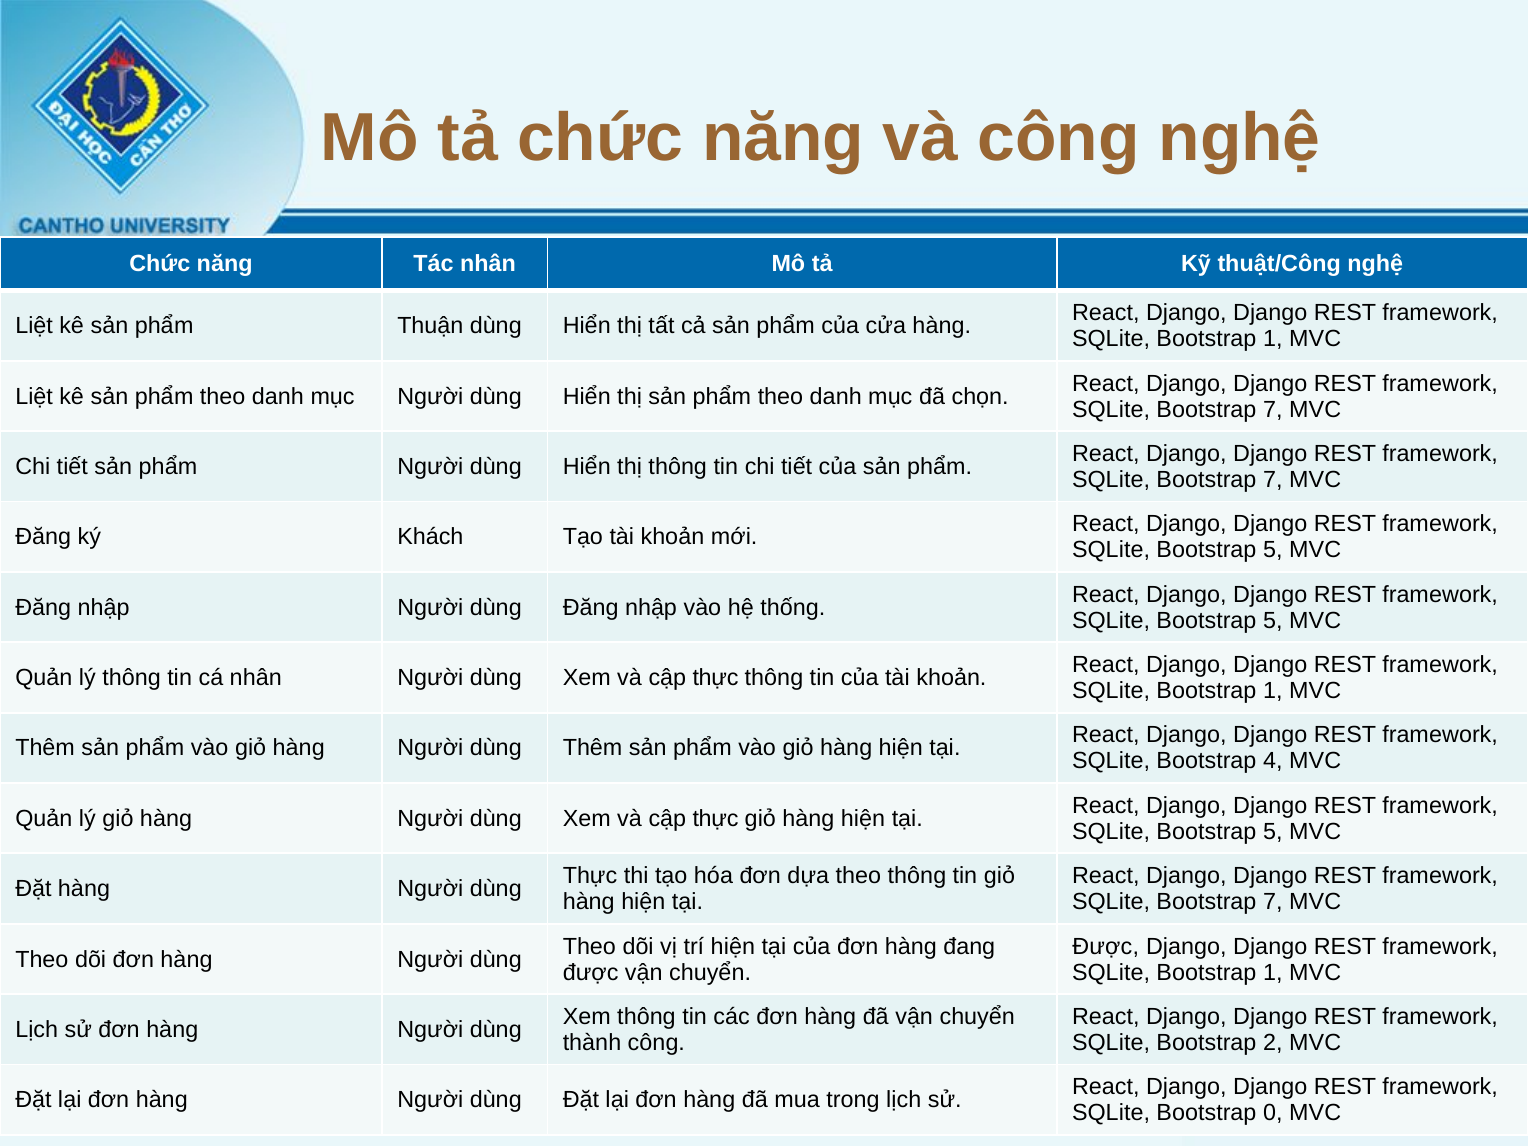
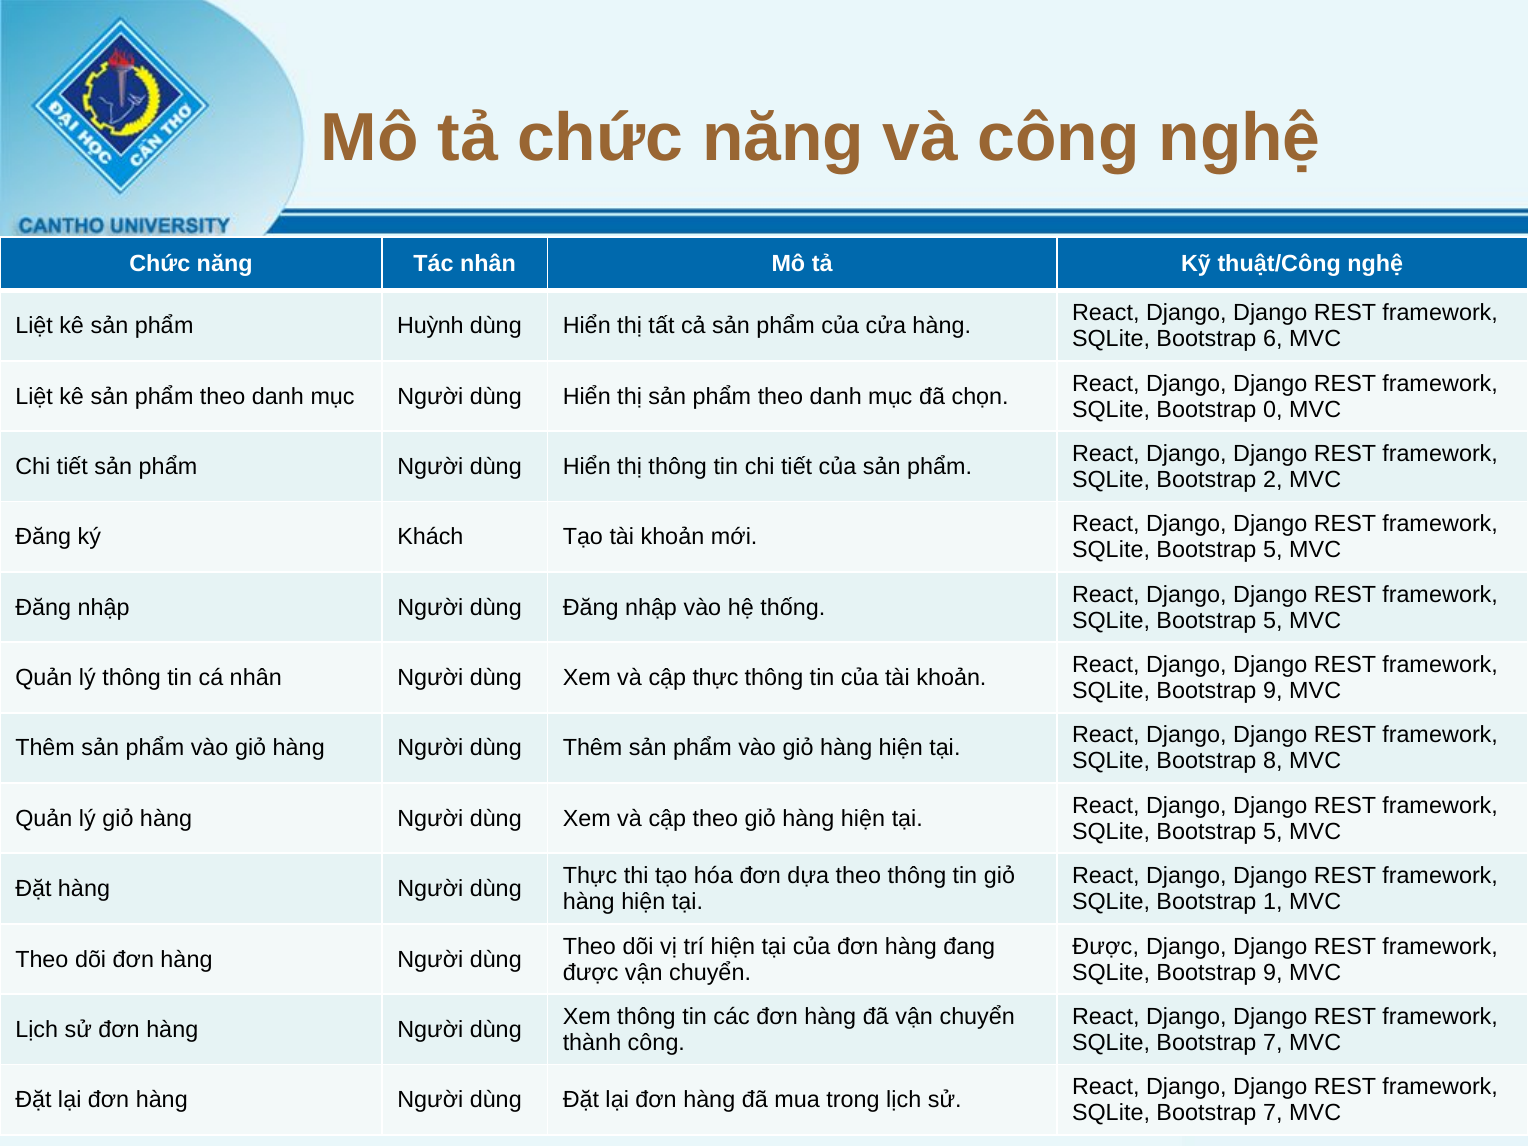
Thuận: Thuận -> Huỳnh (430, 326)
1: 1 -> 6 (1273, 339)
7: 7 -> 0 (1273, 409)
7: 7 -> 2 (1273, 480)
1: 1 -> 9 (1273, 691)
4: 4 -> 8 (1273, 761)
thực: thực -> theo (715, 819)
7: 7 -> 1 (1273, 902)
1: 1 -> 9 (1273, 972)
2: 2 -> 7 (1273, 1043)
0: 0 -> 7 (1273, 1113)
